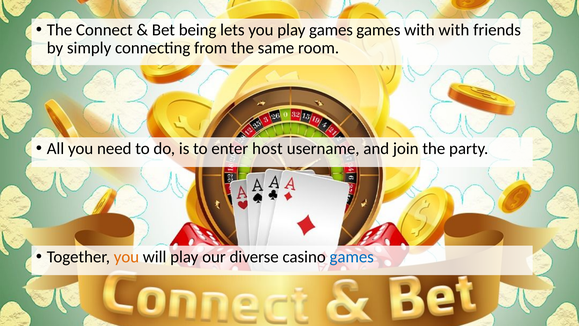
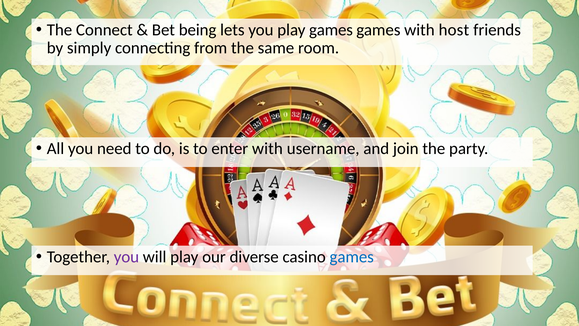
with with: with -> host (454, 30)
enter host: host -> with (267, 148)
you colour: orange -> purple (126, 257)
